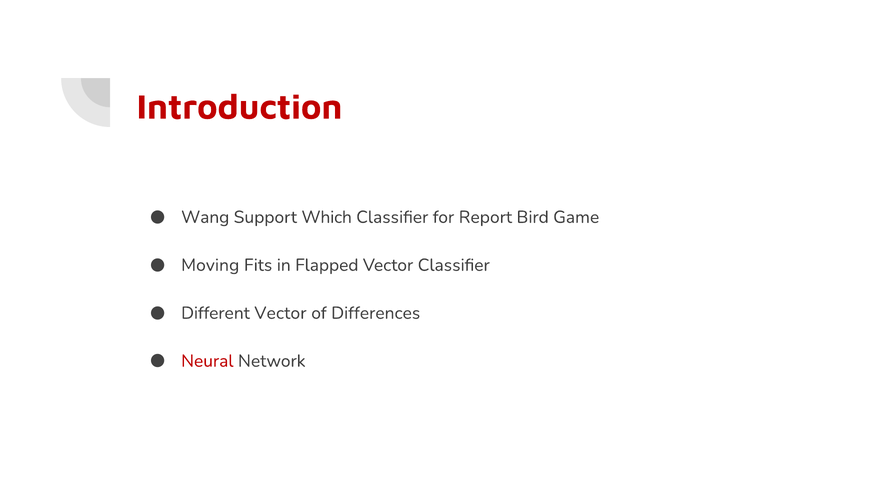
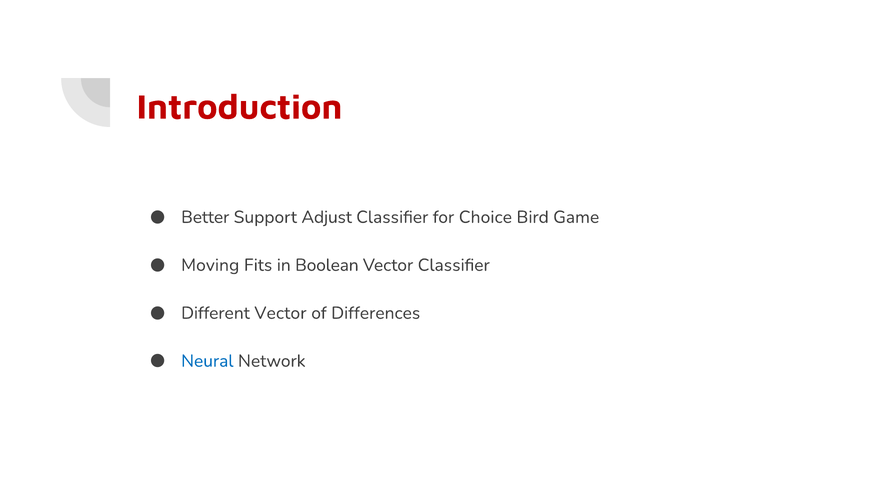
Wang: Wang -> Better (205, 217)
Which: Which -> Adjust (327, 217)
Report: Report -> Choice (485, 217)
Flapped: Flapped -> Boolean (327, 265)
Neural colour: red -> blue (207, 361)
